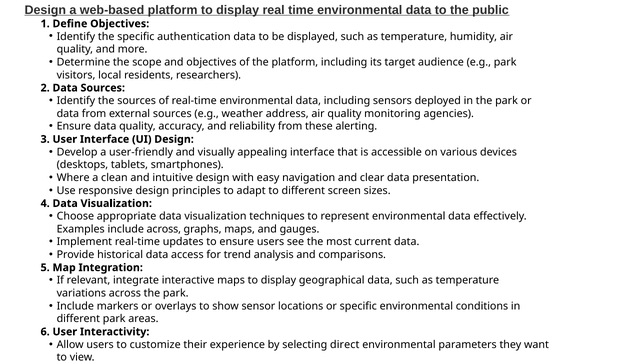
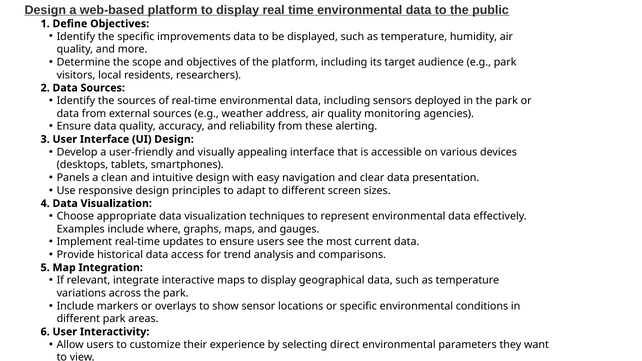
authentication: authentication -> improvements (194, 37)
Where: Where -> Panels (73, 178)
include across: across -> where (164, 229)
